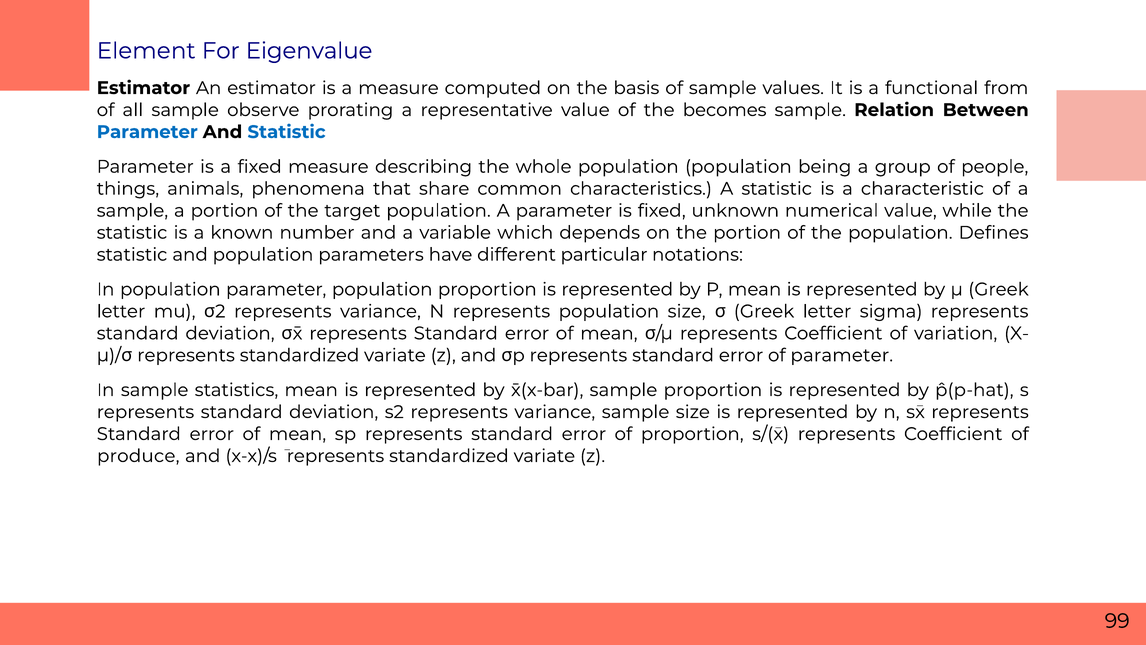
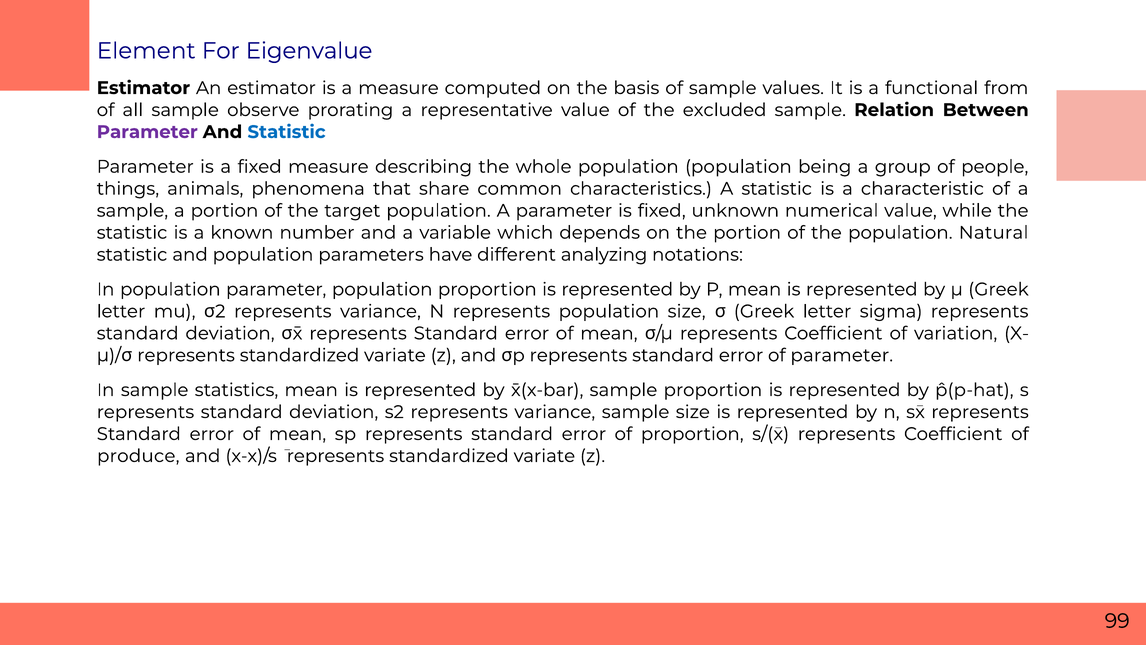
becomes: becomes -> excluded (725, 110)
Parameter colour: blue -> purple (147, 132)
Defines: Defines -> Natural (994, 233)
particular: particular -> analyzing (604, 255)
